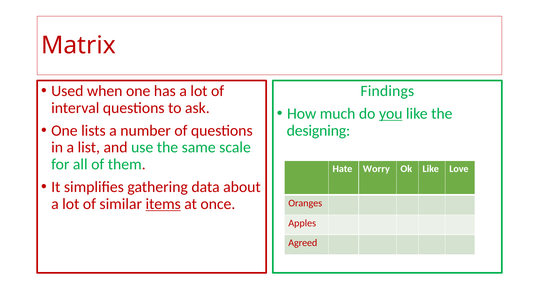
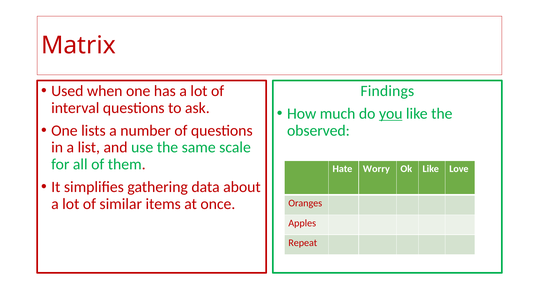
designing: designing -> observed (318, 131)
items underline: present -> none (163, 204)
Agreed: Agreed -> Repeat (303, 243)
